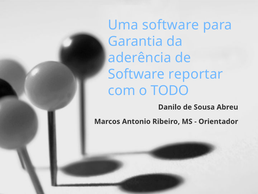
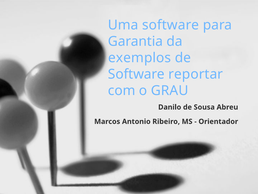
aderência: aderência -> exemplos (140, 58)
TODO: TODO -> GRAU (170, 90)
